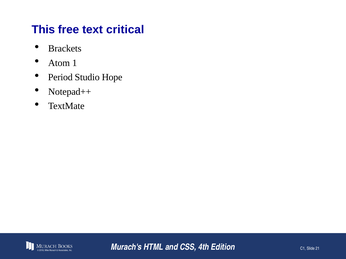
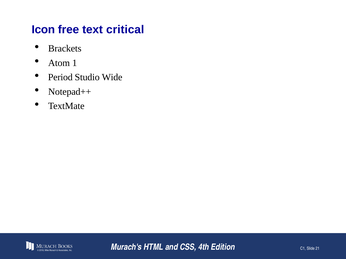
This: This -> Icon (43, 30)
Hope: Hope -> Wide (112, 77)
